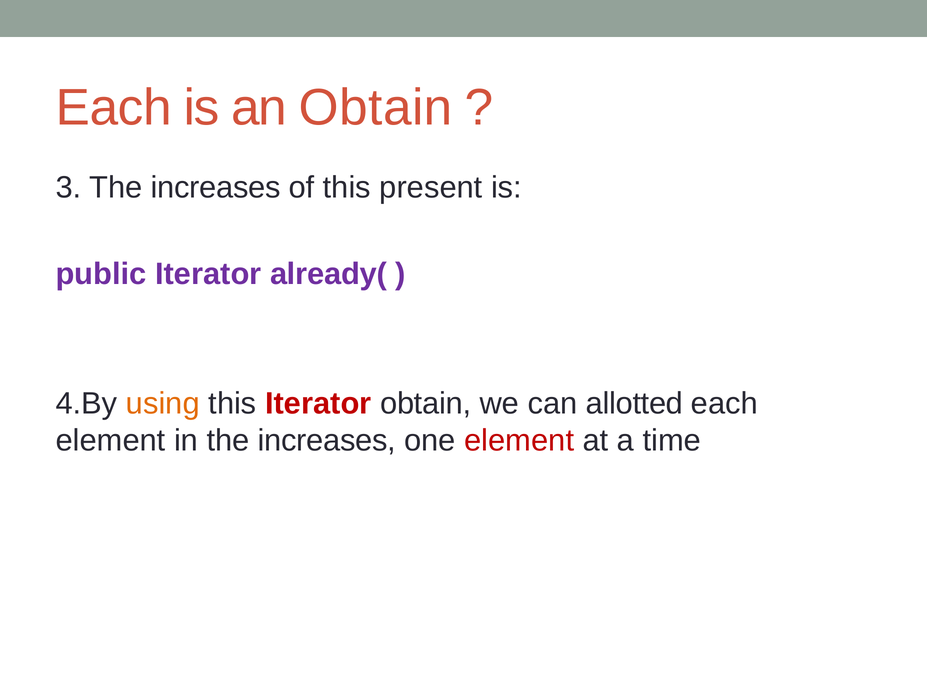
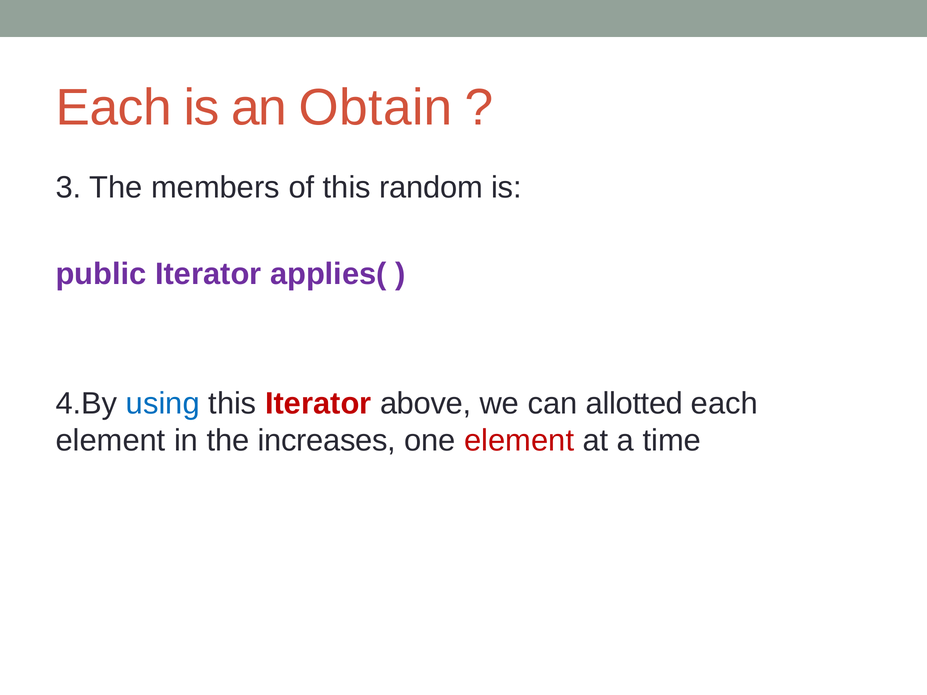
3 The increases: increases -> members (216, 188)
present: present -> random (431, 188)
already(: already( -> applies( (328, 274)
using colour: orange -> blue (163, 404)
Iterator obtain: obtain -> above (426, 404)
